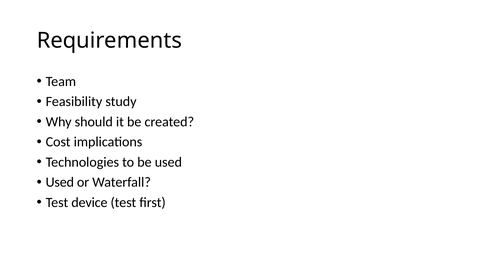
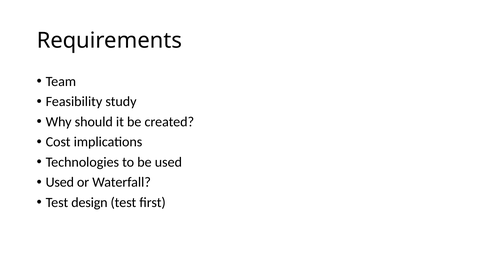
device: device -> design (89, 202)
